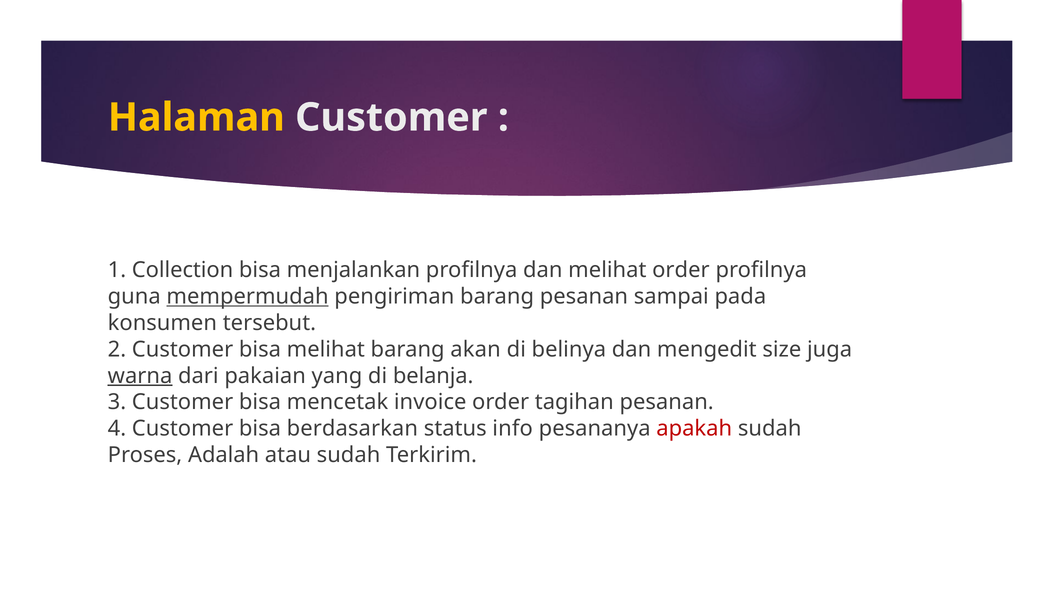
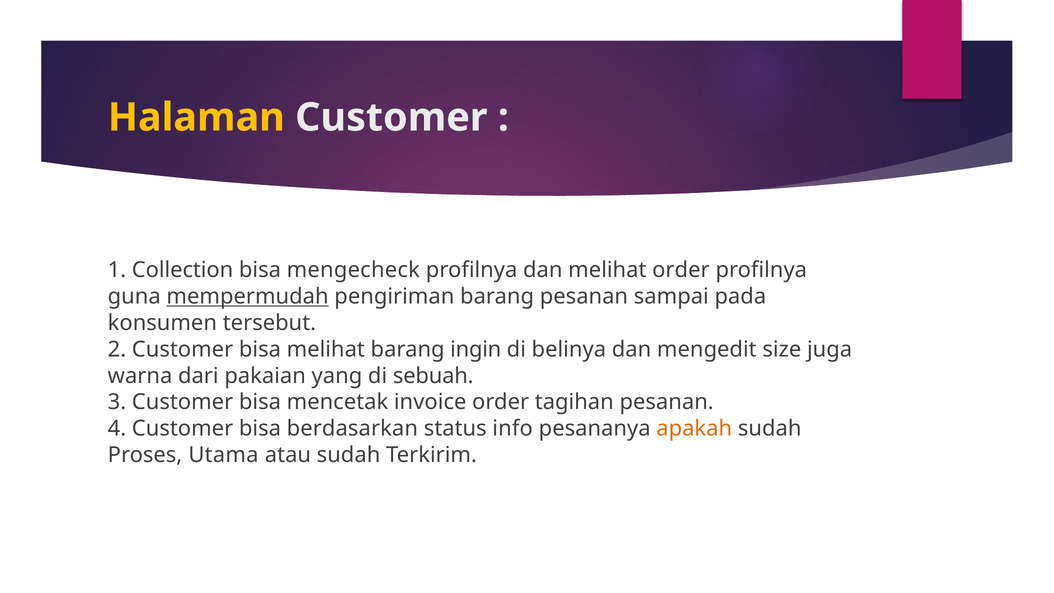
menjalankan: menjalankan -> mengecheck (353, 270)
akan: akan -> ingin (476, 349)
warna underline: present -> none (140, 376)
belanja: belanja -> sebuah (433, 376)
apakah colour: red -> orange (694, 429)
Adalah: Adalah -> Utama (223, 455)
